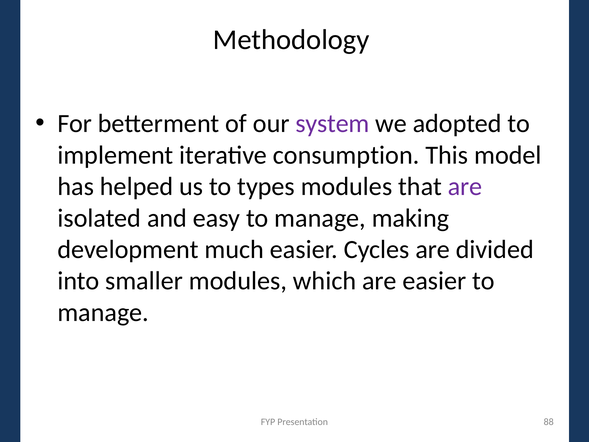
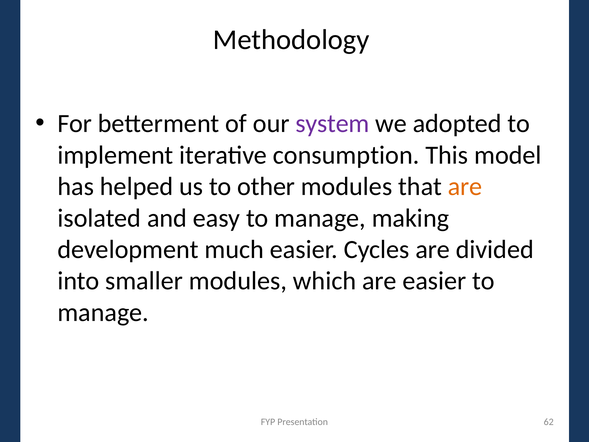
types: types -> other (266, 186)
are colour: purple -> orange (465, 186)
88: 88 -> 62 (549, 422)
